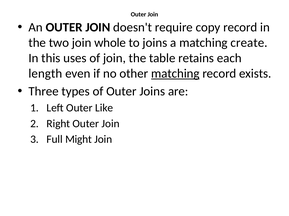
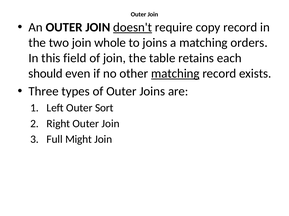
doesn't underline: none -> present (133, 27)
create: create -> orders (249, 43)
uses: uses -> field (75, 58)
length: length -> should (45, 74)
Like: Like -> Sort (104, 108)
